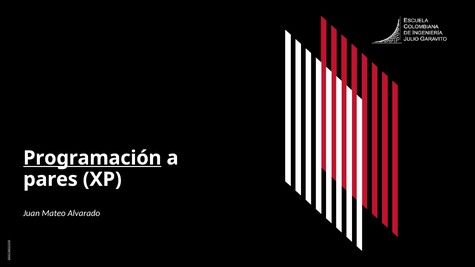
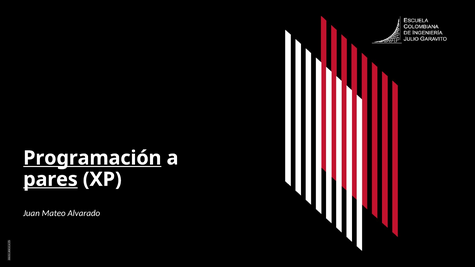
pares underline: none -> present (50, 179)
